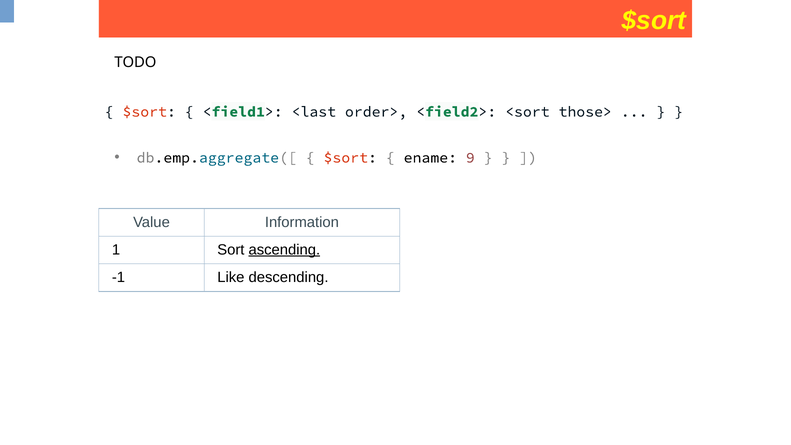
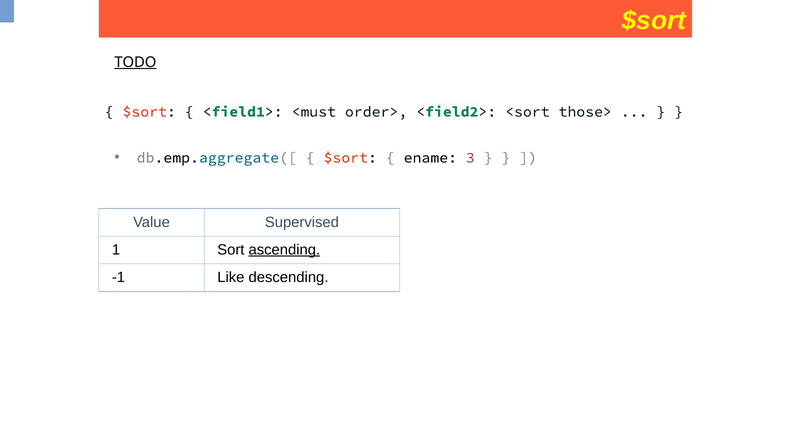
TODO underline: none -> present (135, 62)
<last: <last -> <must (314, 112)
9: 9 -> 3 (470, 158)
Information: Information -> Supervised (302, 223)
